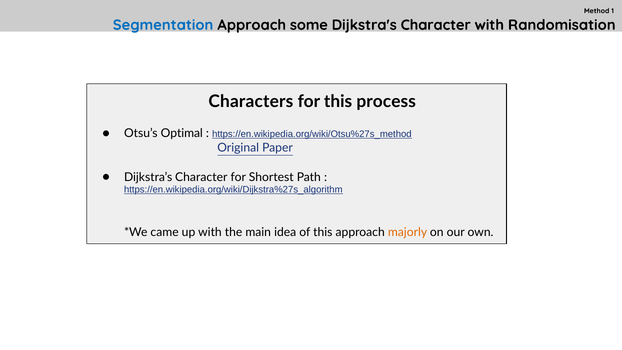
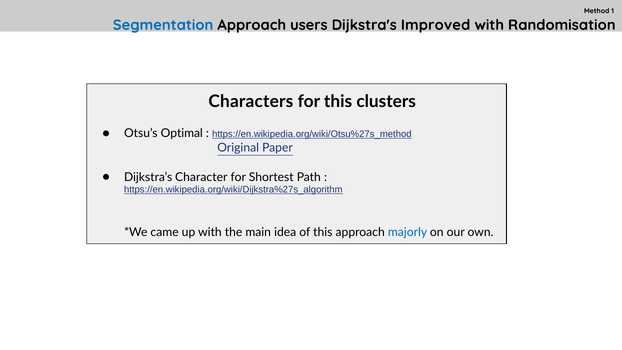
some: some -> users (309, 25)
Dijkstra's Character: Character -> Improved (436, 25)
process: process -> clusters (386, 102)
majorly colour: orange -> blue (408, 232)
